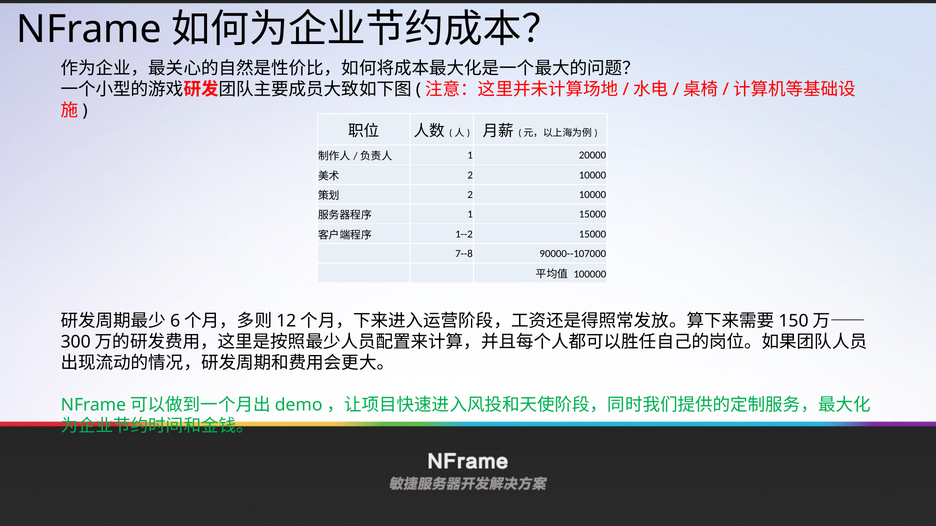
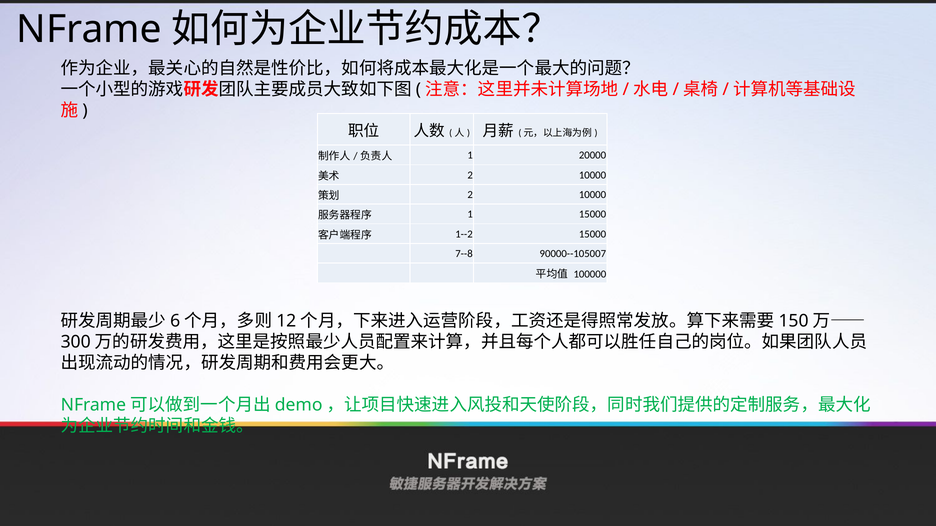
90000--107000: 90000--107000 -> 90000--105007 (573, 254)
